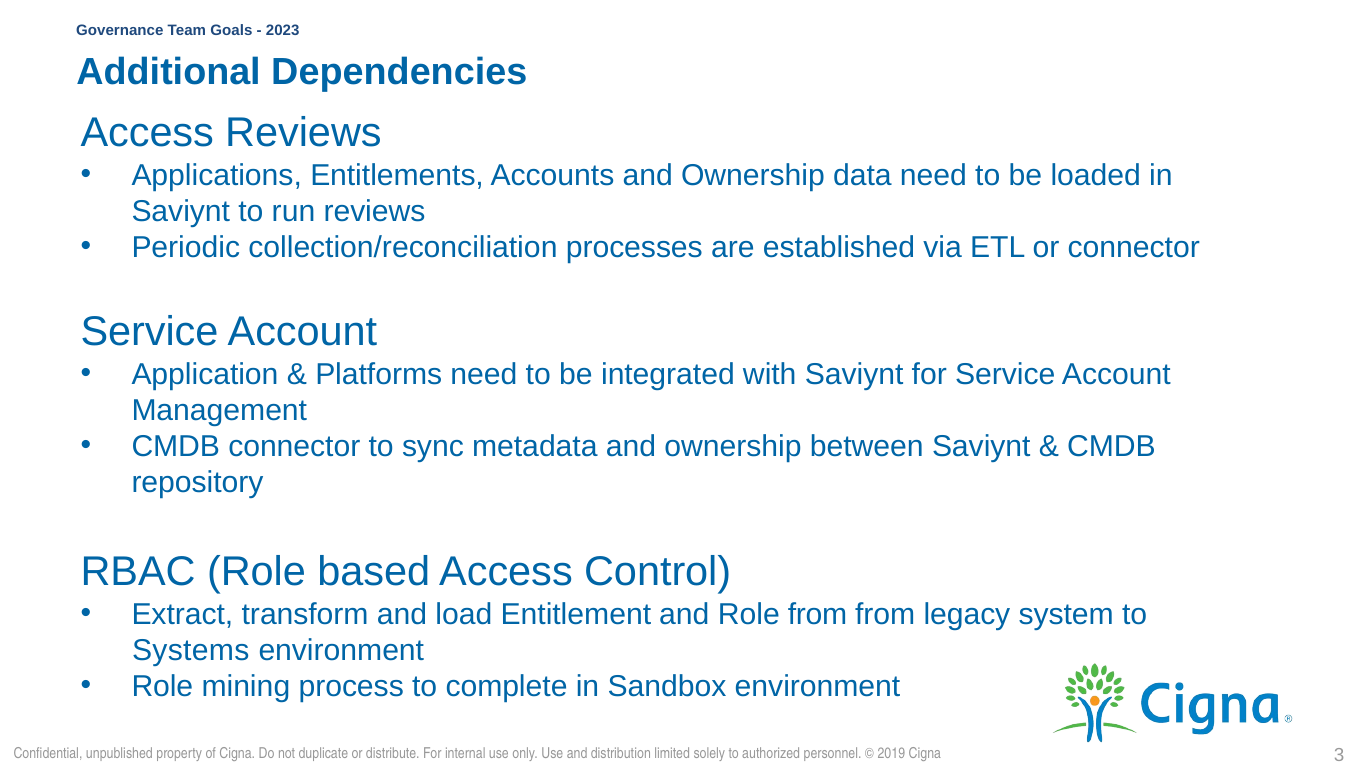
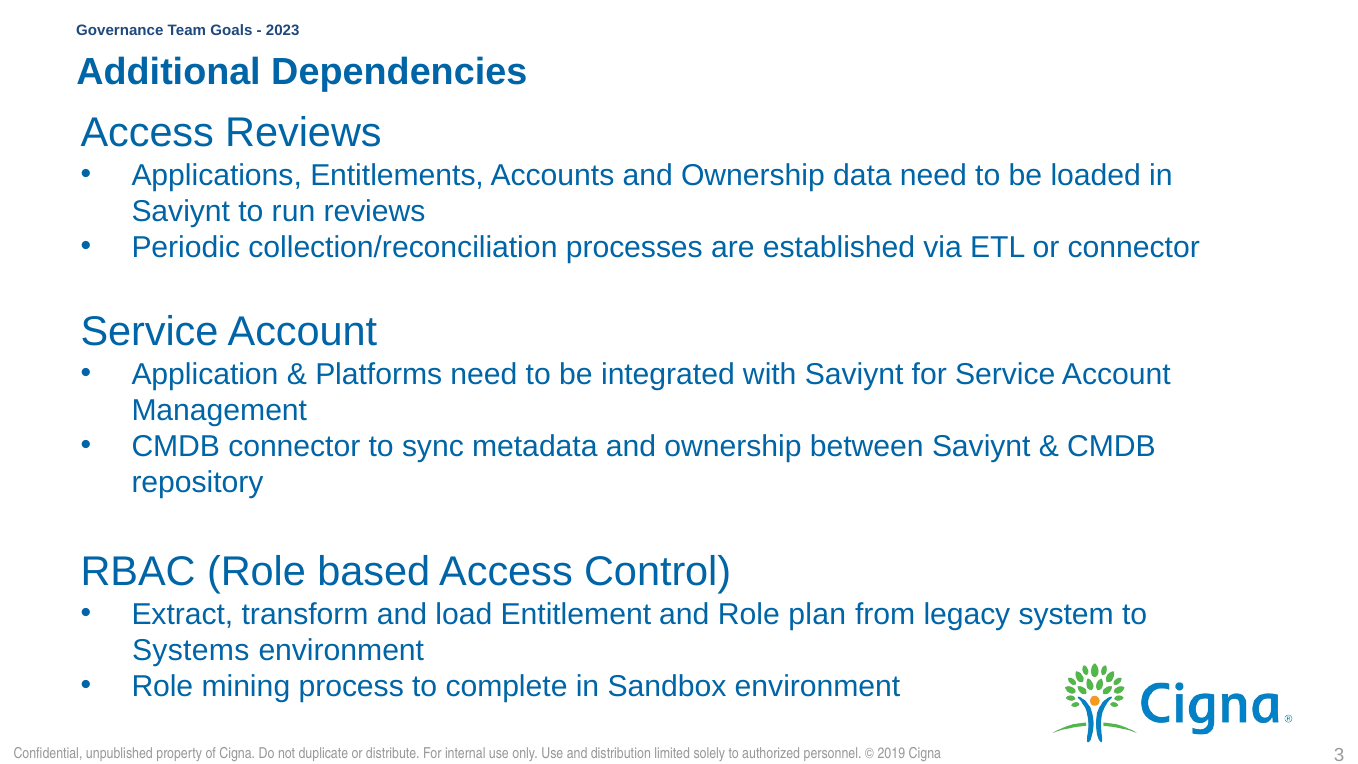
Role from: from -> plan (817, 614)
